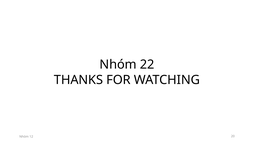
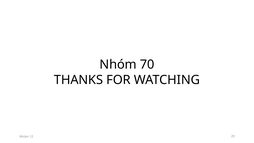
22: 22 -> 70 (147, 65)
